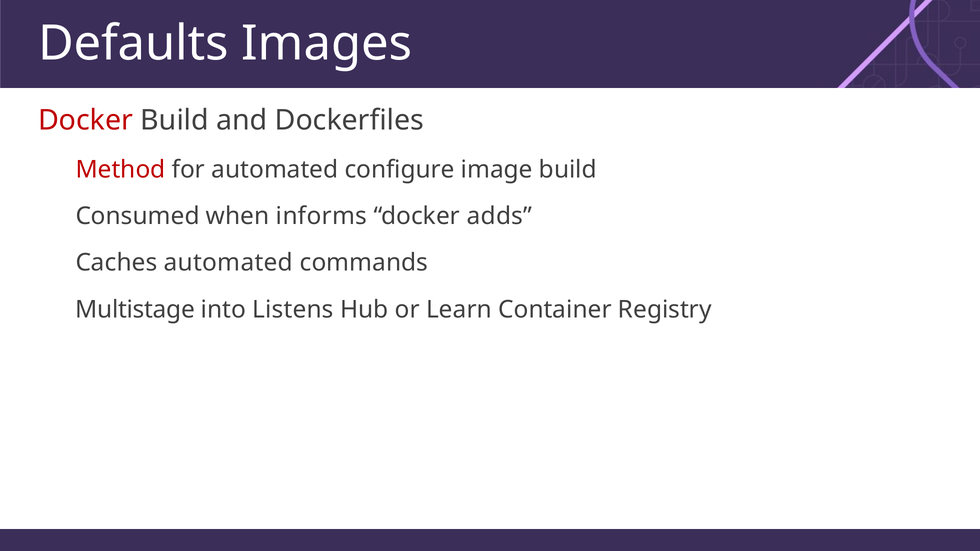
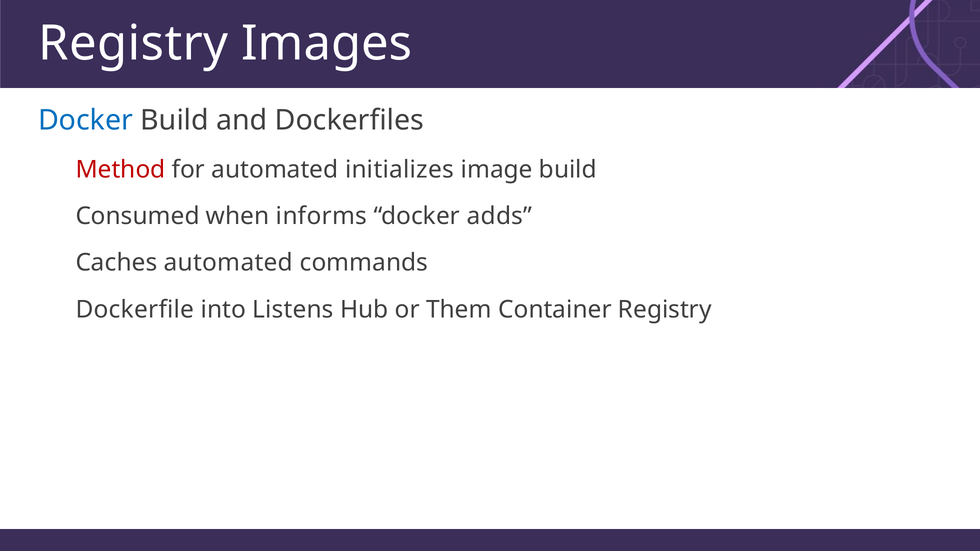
Defaults: Defaults -> Registry (133, 44)
Docker colour: red -> blue (86, 120)
configure: configure -> initializes (399, 170)
Multistage: Multistage -> Dockerfile (135, 310)
Learn: Learn -> Them (459, 310)
